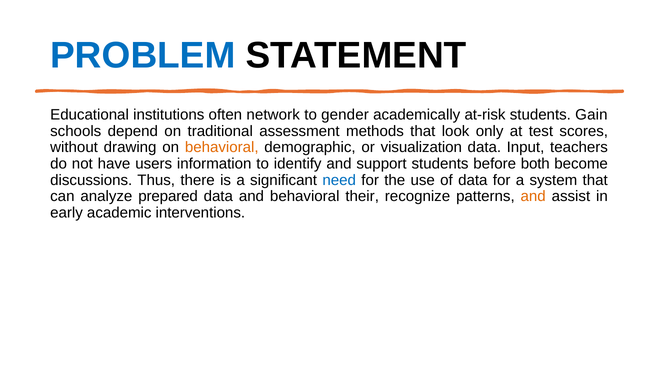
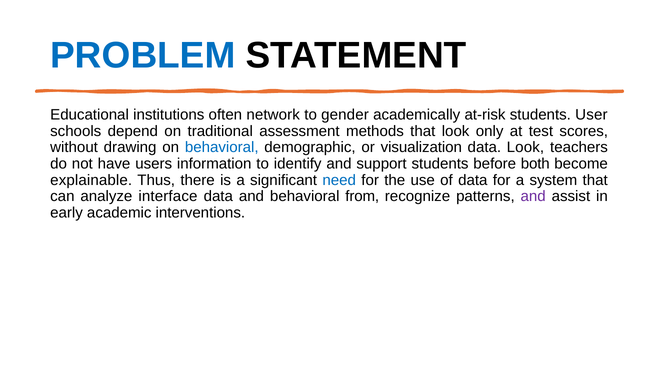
Gain: Gain -> User (591, 115)
behavioral colour: orange -> blue (222, 147)
data Input: Input -> Look (525, 147)
discussions: discussions -> explainable (91, 180)
prepared: prepared -> interface (168, 196)
their: their -> from (362, 196)
and colour: orange -> purple (533, 196)
